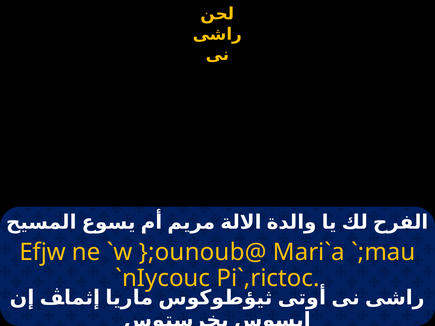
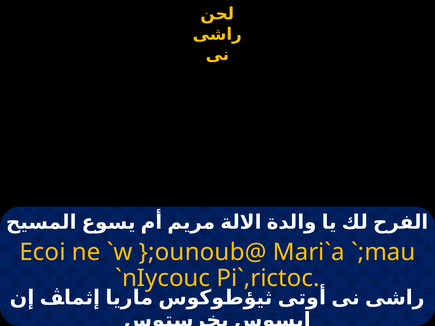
Efjw: Efjw -> Ecoi (42, 252)
